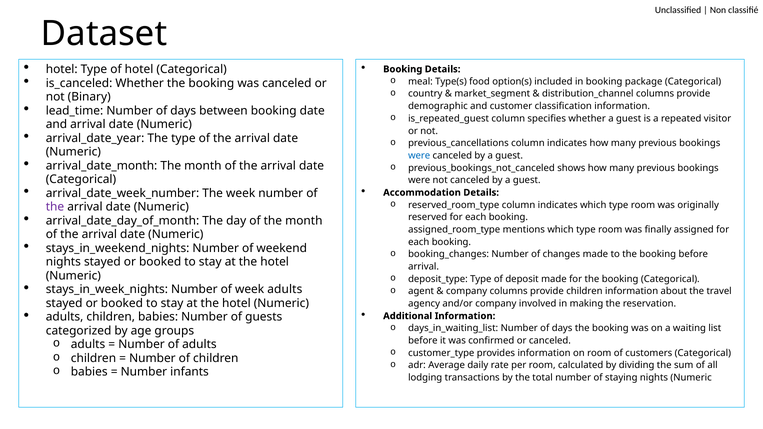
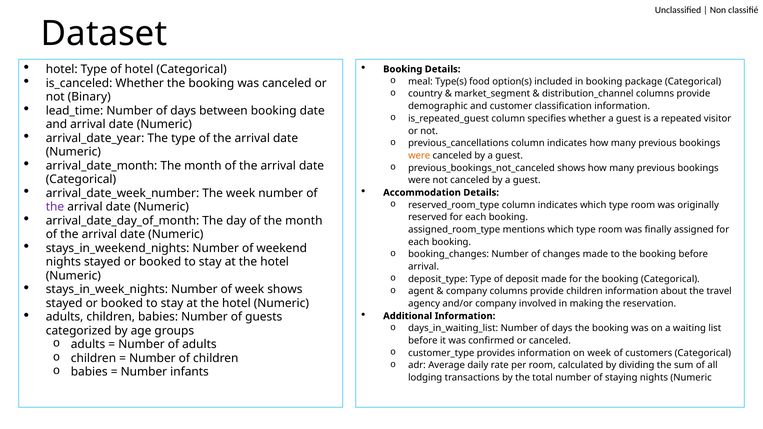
were colour: blue -> orange (419, 156)
week adults: adults -> shows (285, 290)
on room: room -> week (599, 353)
